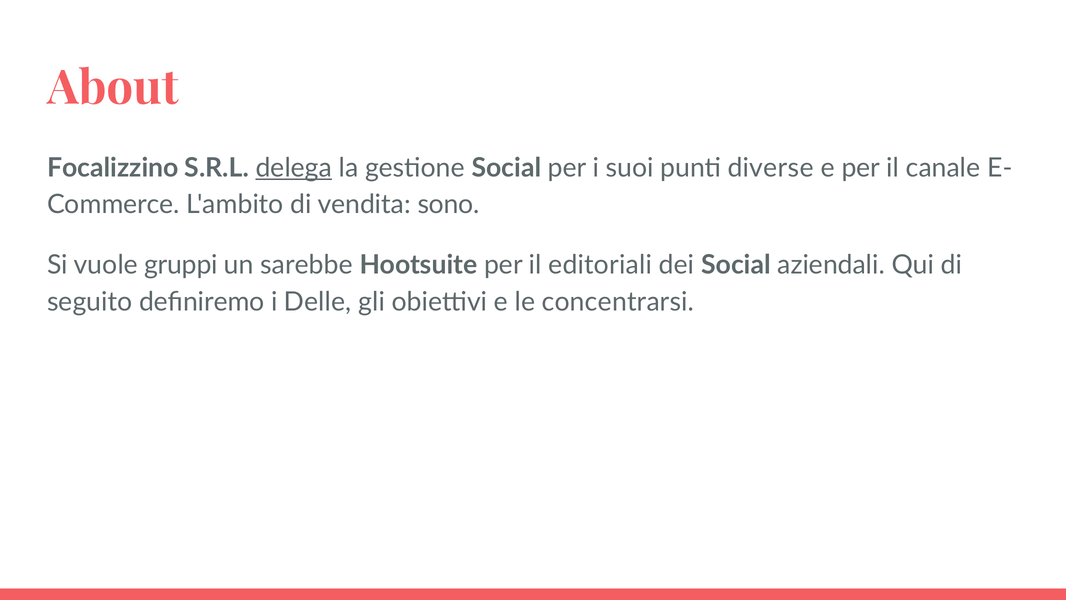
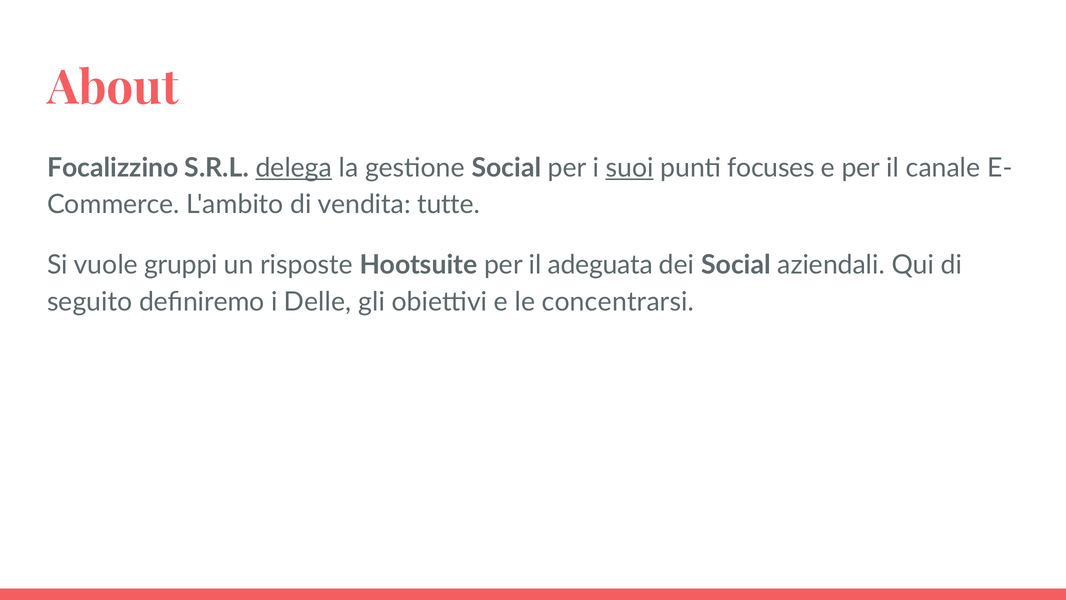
suoi underline: none -> present (630, 168)
diverse: diverse -> focuses (771, 168)
sono: sono -> tutte (449, 204)
sarebbe: sarebbe -> risposte (307, 265)
editoriali: editoriali -> adeguata (600, 265)
